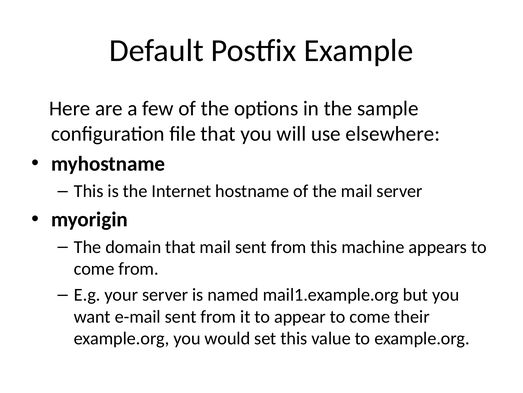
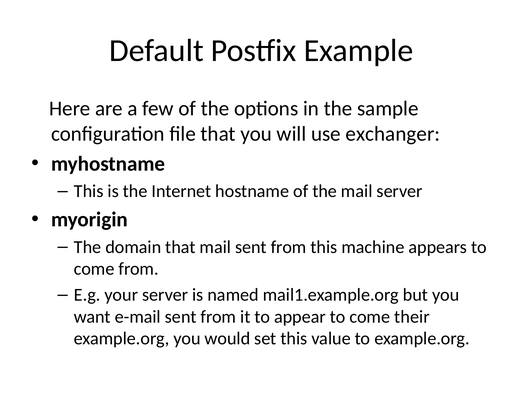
elsewhere: elsewhere -> exchanger (393, 134)
